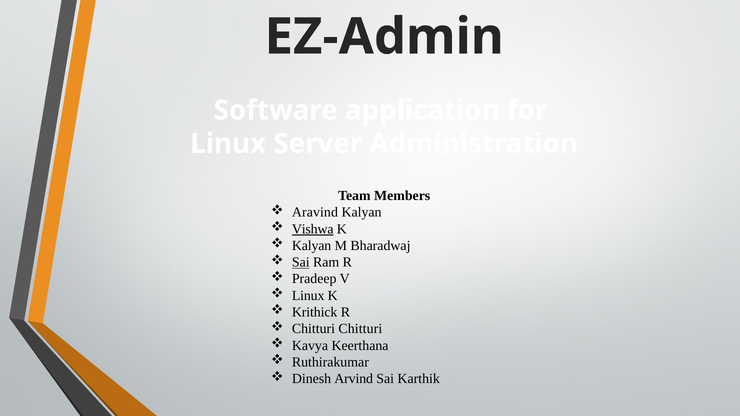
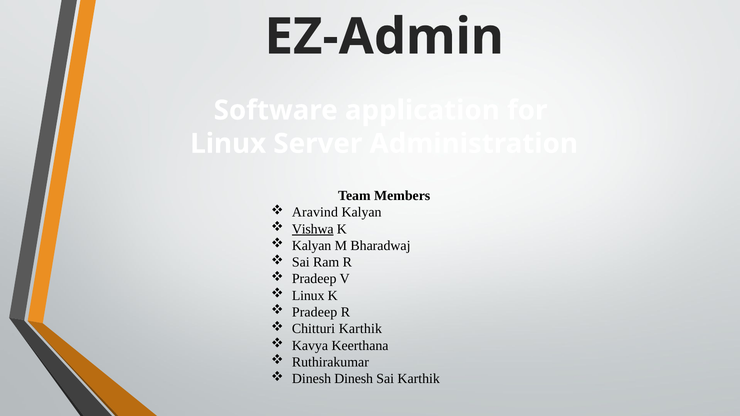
Sai underline: present -> none (301, 262)
Krithick: Krithick -> Pradeep (315, 312)
Chitturi Chitturi: Chitturi -> Karthik (360, 329)
Dinesh Arvind: Arvind -> Dinesh (354, 379)
